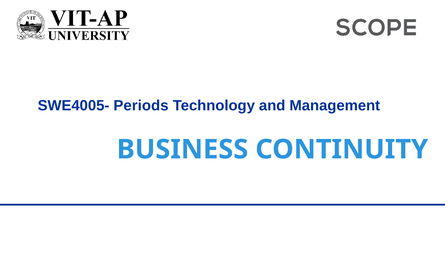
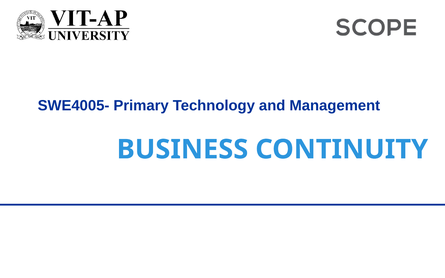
Periods: Periods -> Primary (141, 106)
